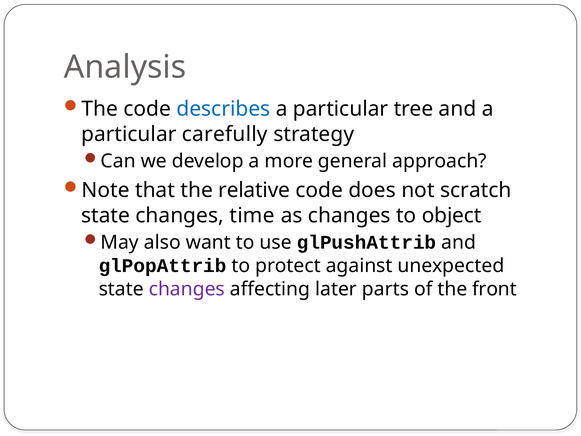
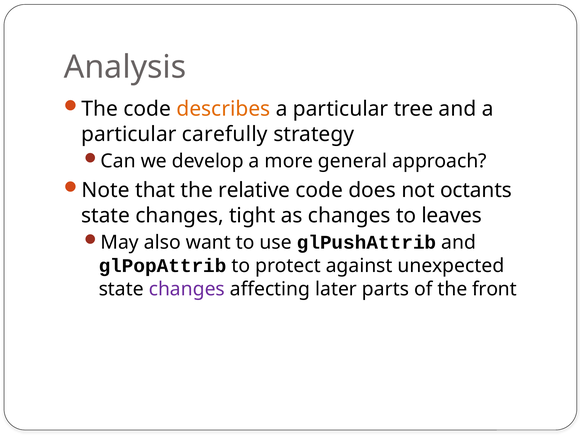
describes colour: blue -> orange (223, 109)
scratch: scratch -> octants (476, 190)
time: time -> tight (252, 215)
object: object -> leaves (452, 215)
